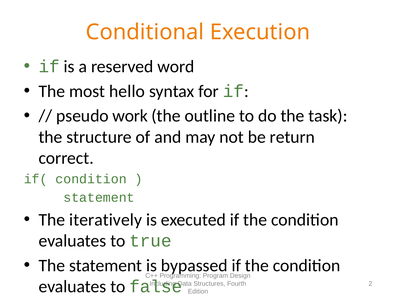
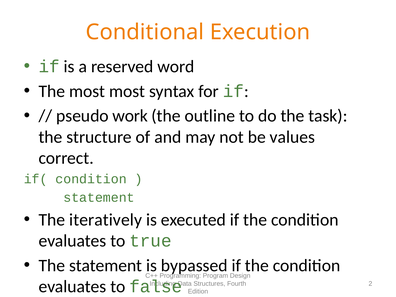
most hello: hello -> most (127, 91)
return: return -> values (292, 137)
